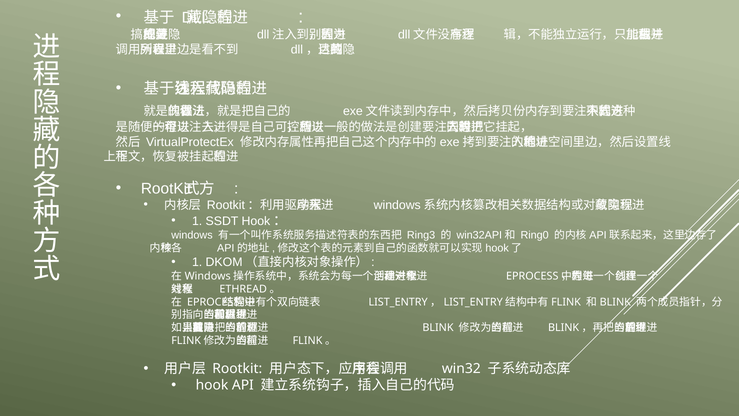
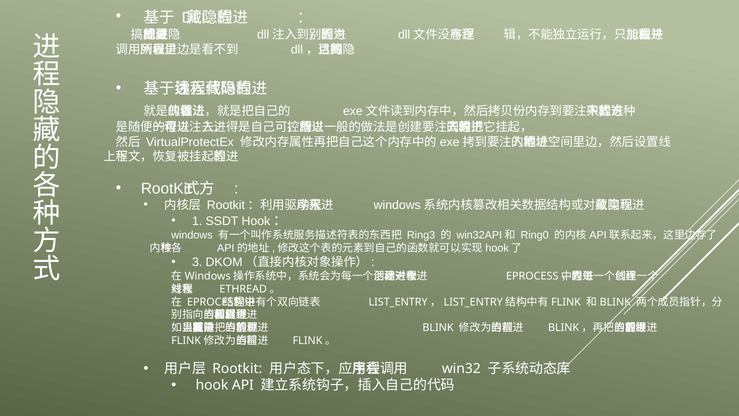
1: 1 -> 3 (197, 262)
